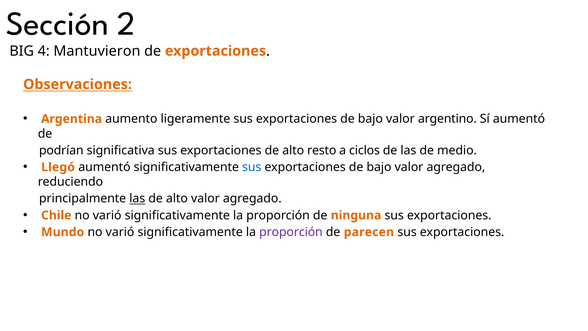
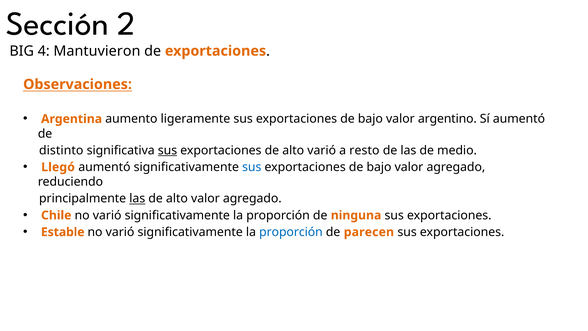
podrían: podrían -> distinto (61, 150)
sus underline: none -> present (168, 150)
alto resto: resto -> varió (322, 150)
ciclos: ciclos -> resto (364, 150)
Mundo: Mundo -> Estable (63, 232)
proporción colour: purple -> blue (291, 232)
